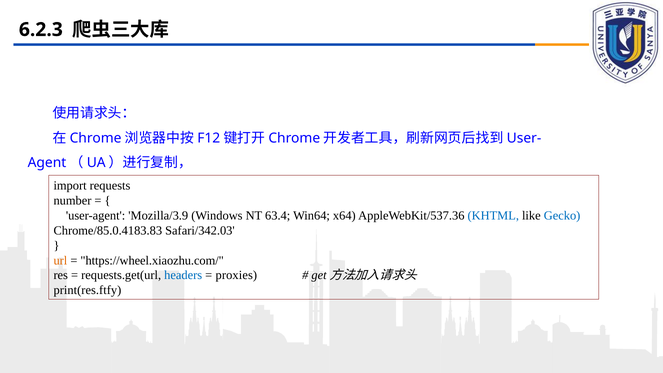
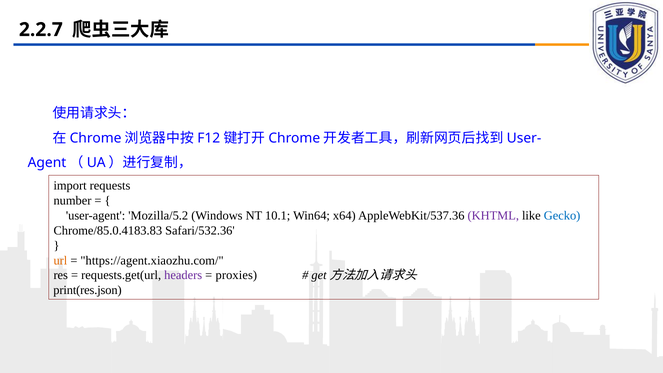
6.2.3: 6.2.3 -> 2.2.7 (41, 30)
Mozilla/3.9: Mozilla/3.9 -> Mozilla/5.2 (158, 216)
63.4: 63.4 -> 10.1 (278, 216)
KHTML colour: blue -> purple (493, 216)
Safari/342.03: Safari/342.03 -> Safari/532.36 (200, 231)
https://wheel.xiaozhu.com/: https://wheel.xiaozhu.com/ -> https://agent.xiaozhu.com/ (152, 260)
headers colour: blue -> purple (183, 275)
print(res.ftfy: print(res.ftfy -> print(res.json (88, 290)
